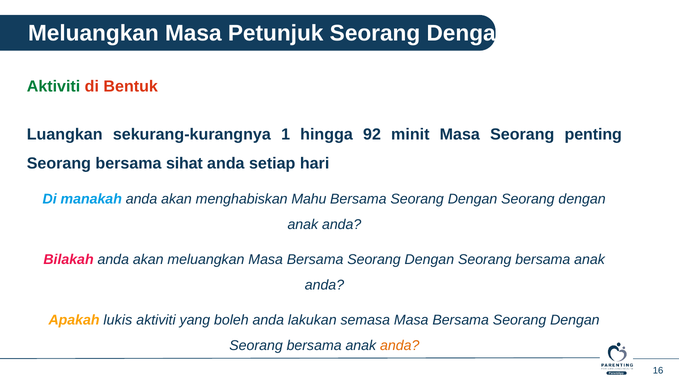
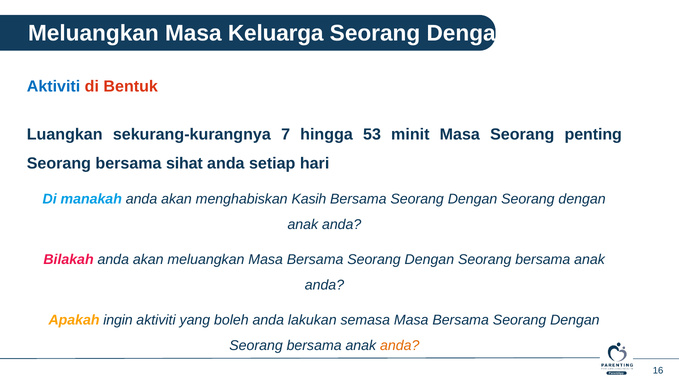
Petunjuk: Petunjuk -> Keluarga (276, 33)
Aktiviti colour: green -> blue (54, 86)
1: 1 -> 7 (286, 134)
92: 92 -> 53 (372, 134)
Mahu: Mahu -> Kasih (309, 199)
lukis: lukis -> ingin (118, 320)
